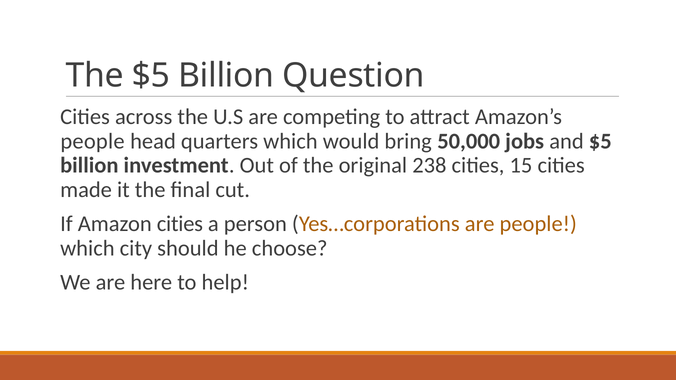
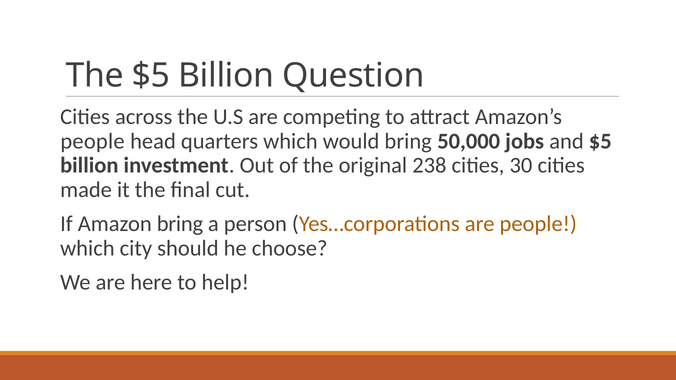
15: 15 -> 30 (521, 166)
Amazon cities: cities -> bring (180, 224)
